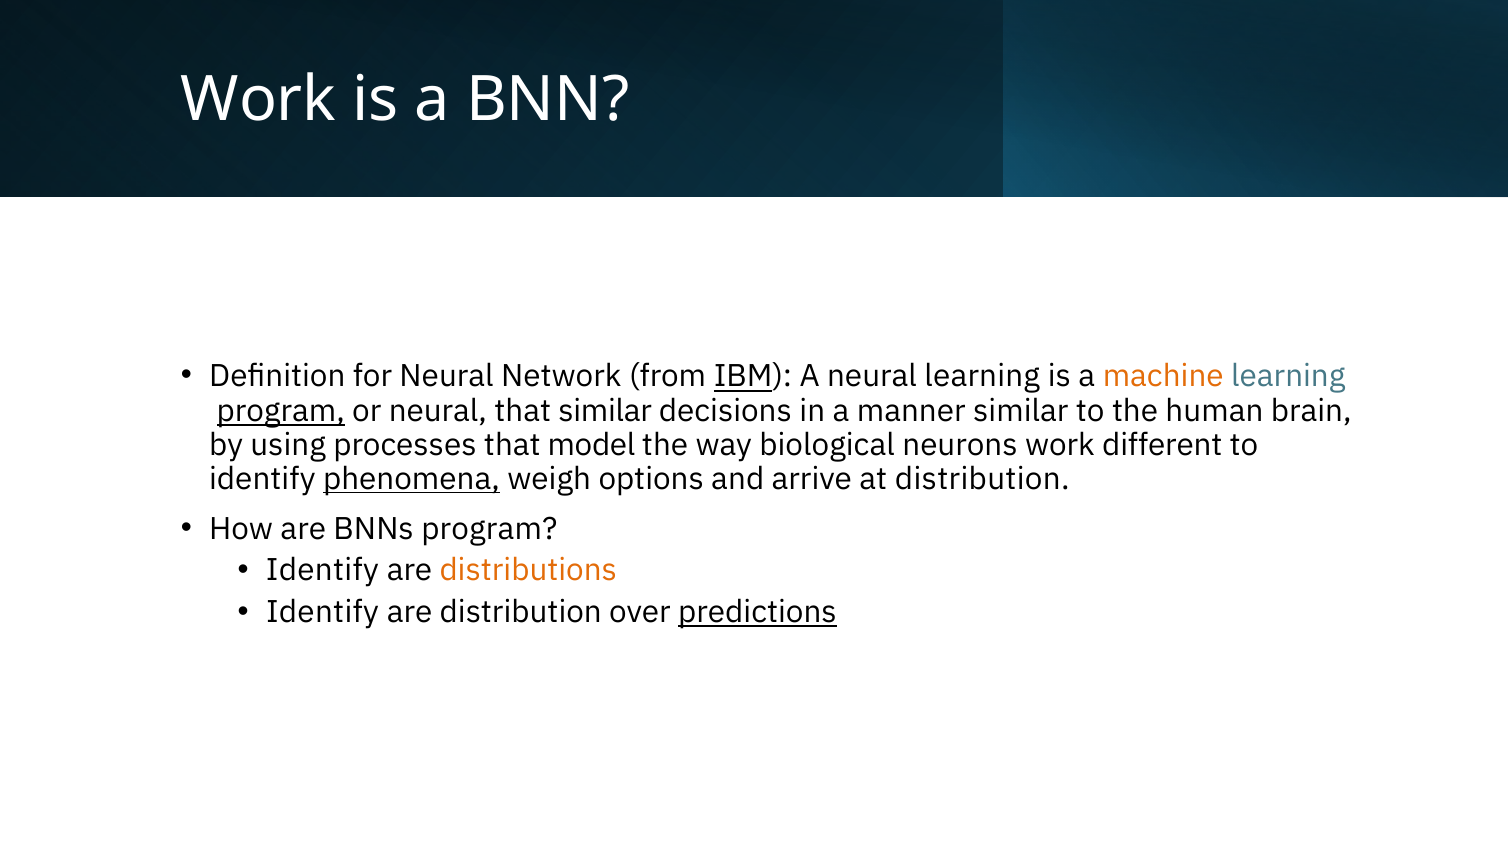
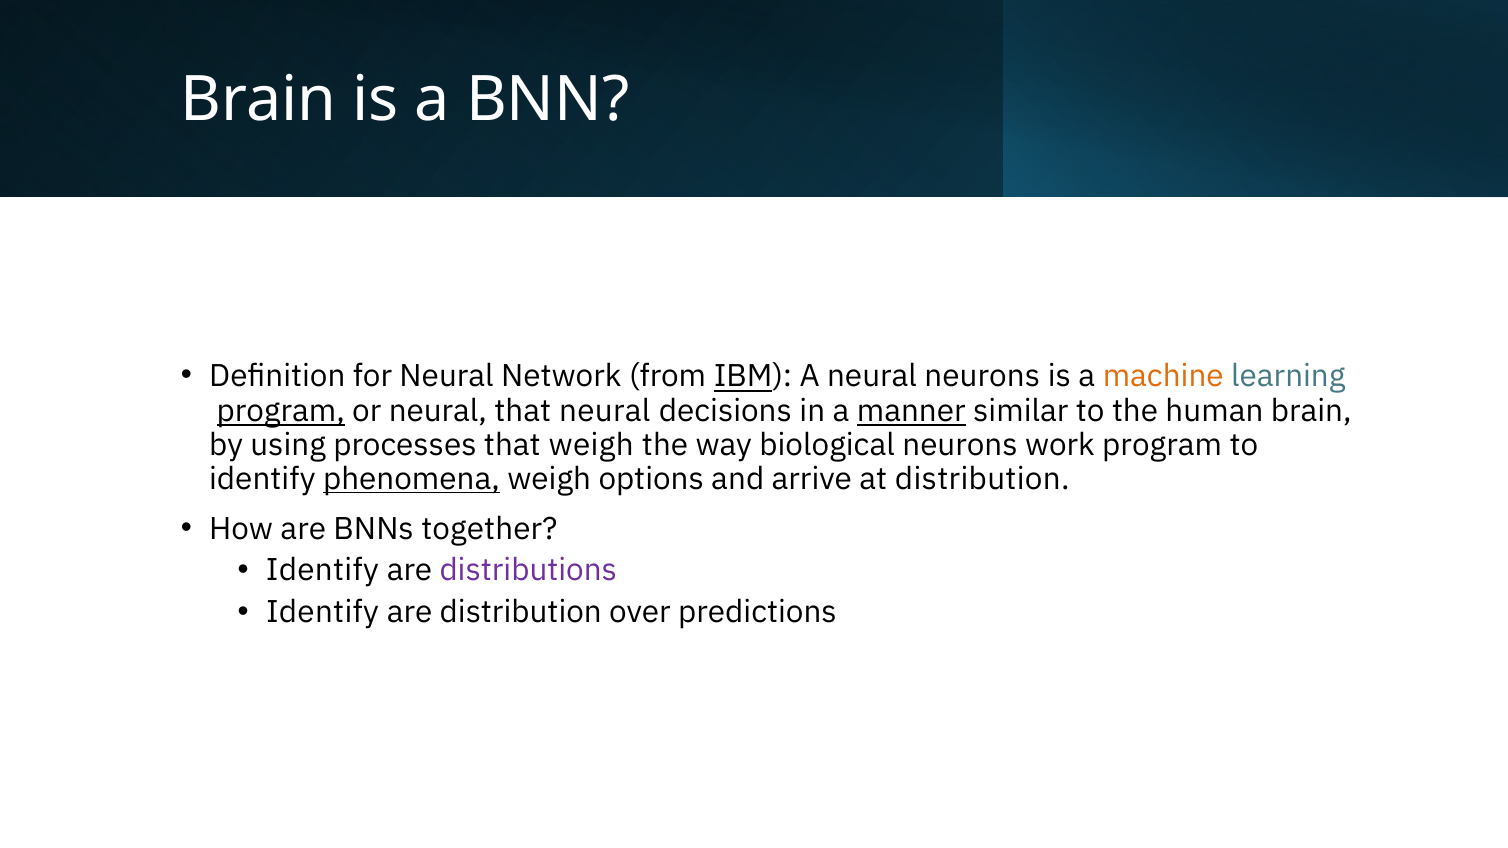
Work: Work -> Brain (259, 100)
neural learning: learning -> neurons (982, 377)
that similar: similar -> neural (605, 411)
manner underline: none -> present (911, 411)
that model: model -> weigh (591, 445)
work different: different -> program (1162, 445)
BNNs program: program -> together (489, 529)
distributions colour: orange -> purple (528, 571)
predictions underline: present -> none (757, 612)
